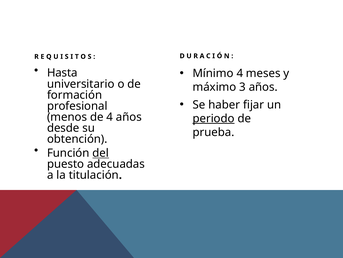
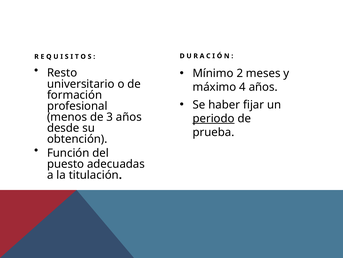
Hasta: Hasta -> Resto (62, 73)
Mínimo 4: 4 -> 2 (240, 73)
3: 3 -> 4 (243, 87)
de 4: 4 -> 3 (110, 117)
del underline: present -> none (101, 153)
